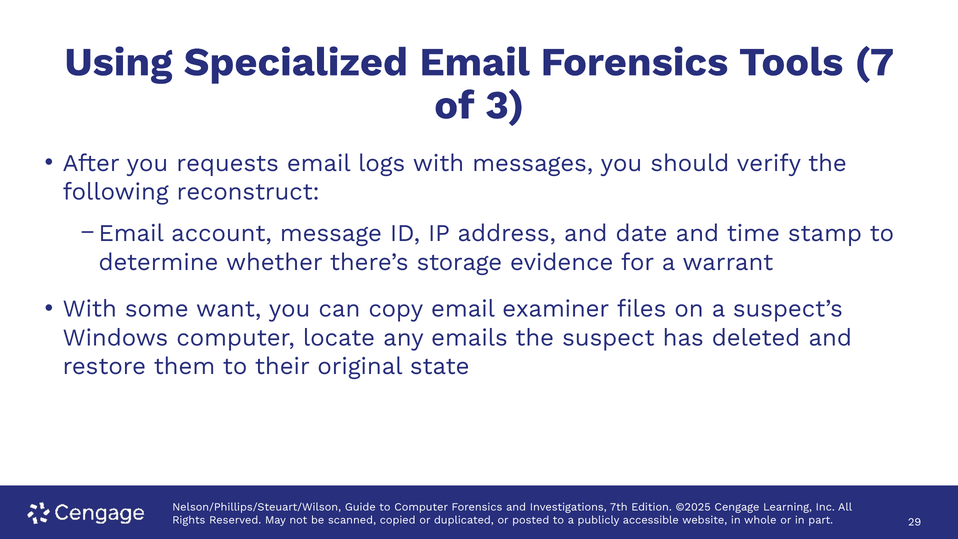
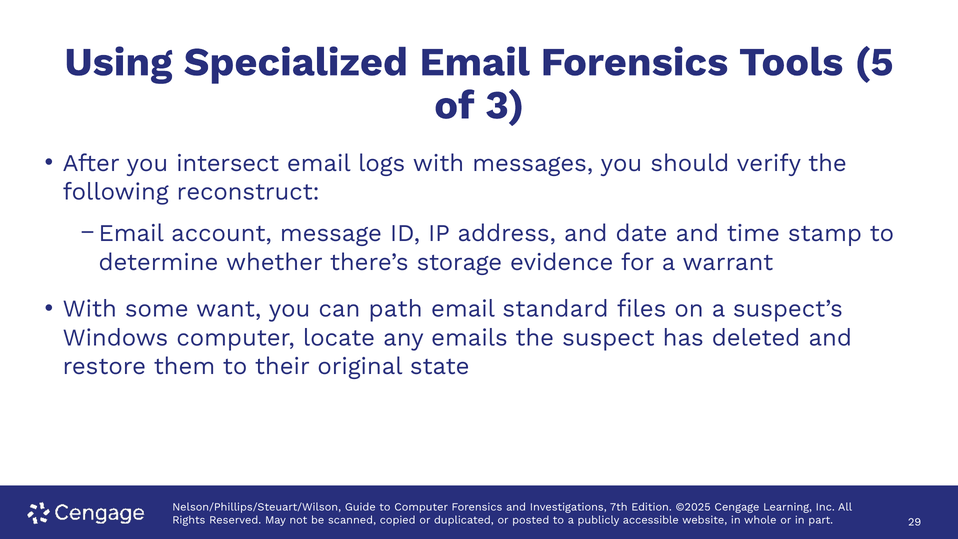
7: 7 -> 5 (874, 62)
requests: requests -> intersect (228, 163)
copy: copy -> path (396, 309)
examiner: examiner -> standard (556, 309)
